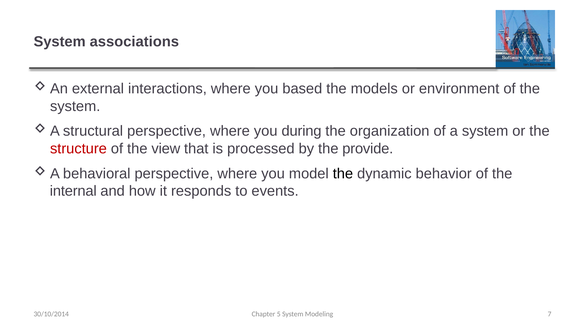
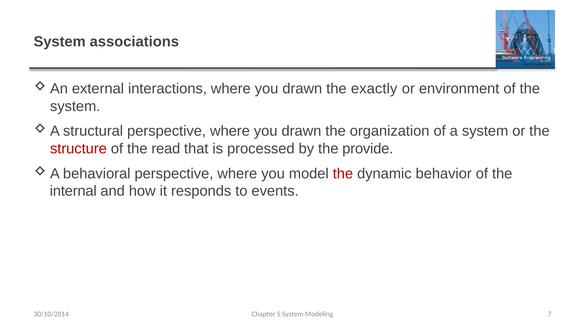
based: based -> drawn (302, 89)
models: models -> exactly (374, 89)
perspective where you during: during -> drawn (301, 131)
view: view -> read (166, 149)
the colour: black -> red (343, 174)
